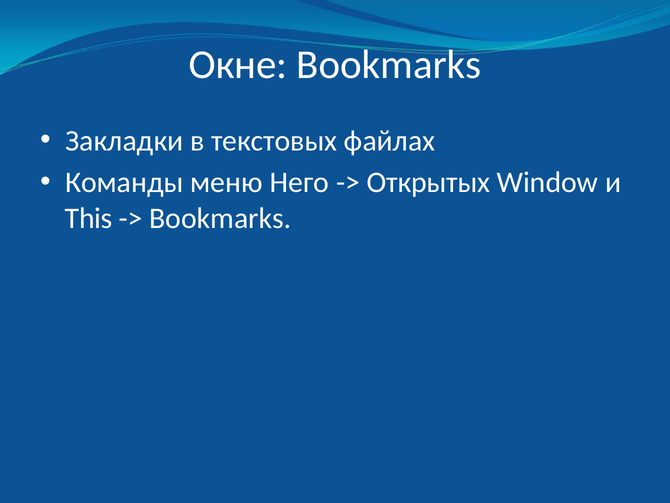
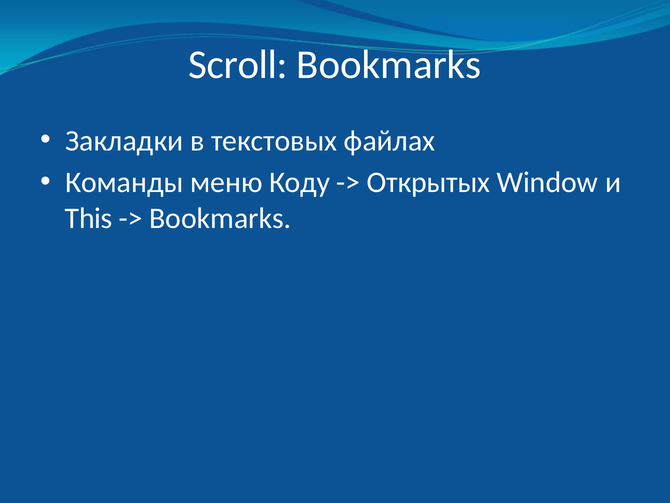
Окне: Окне -> Scroll (238, 65)
Него: Него -> Коду (300, 182)
